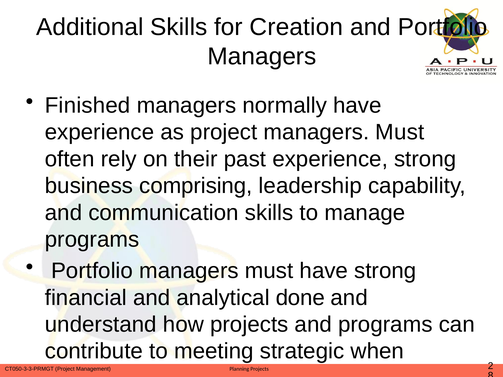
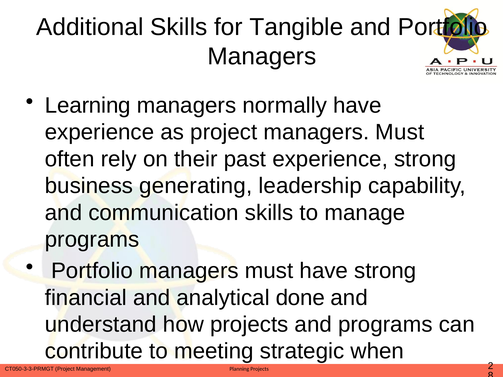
Creation: Creation -> Tangible (296, 27)
Finished: Finished -> Learning (88, 106)
comprising: comprising -> generating (196, 186)
